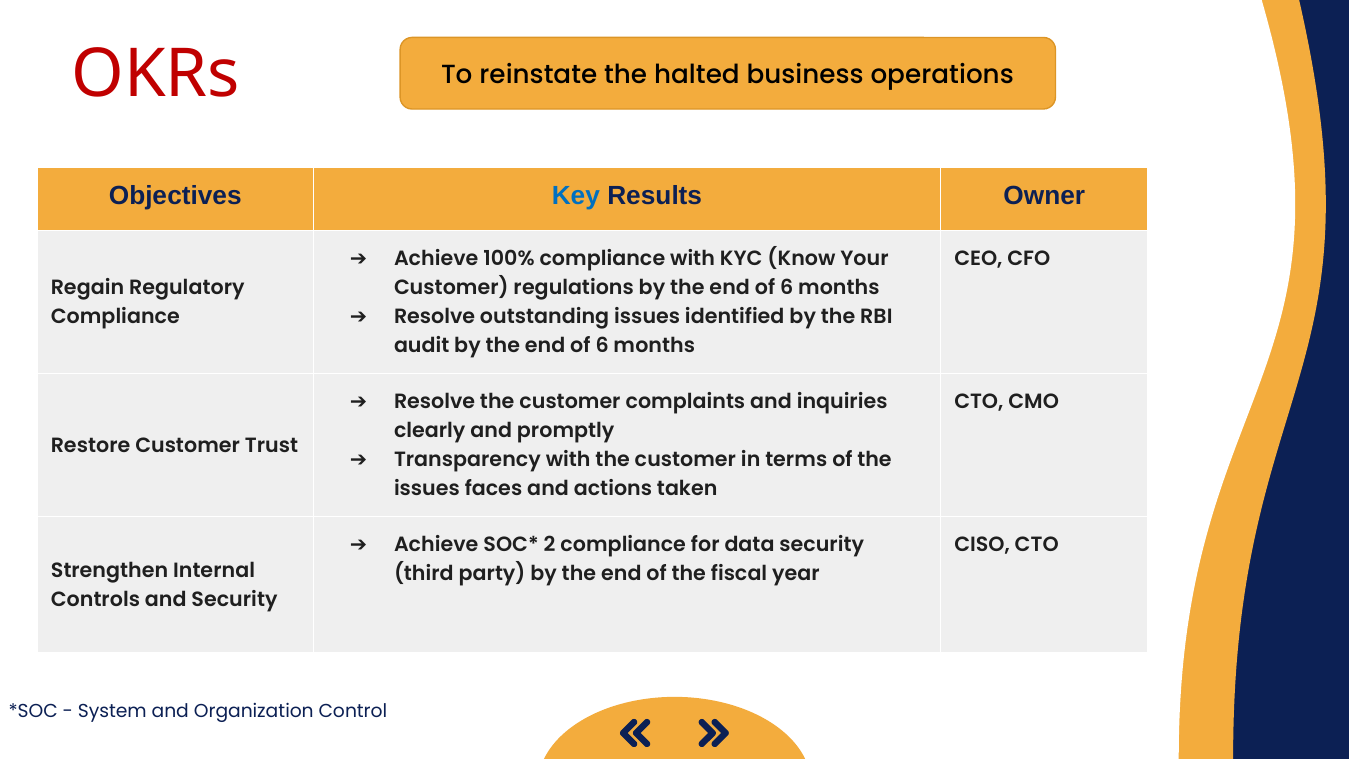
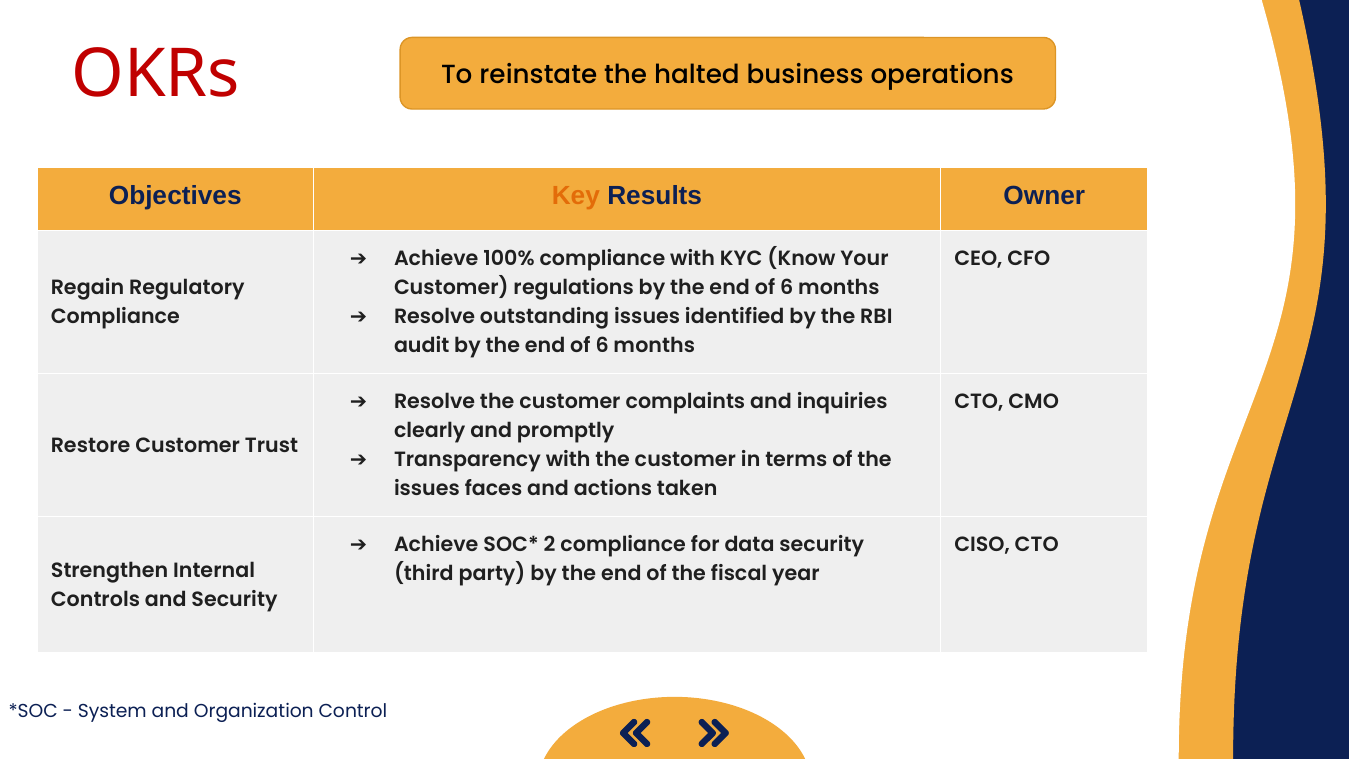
Key colour: blue -> orange (576, 196)
